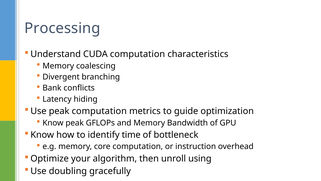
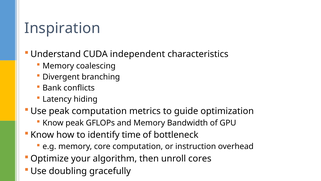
Processing: Processing -> Inspiration (62, 28)
CUDA computation: computation -> independent (138, 54)
using: using -> cores (200, 158)
